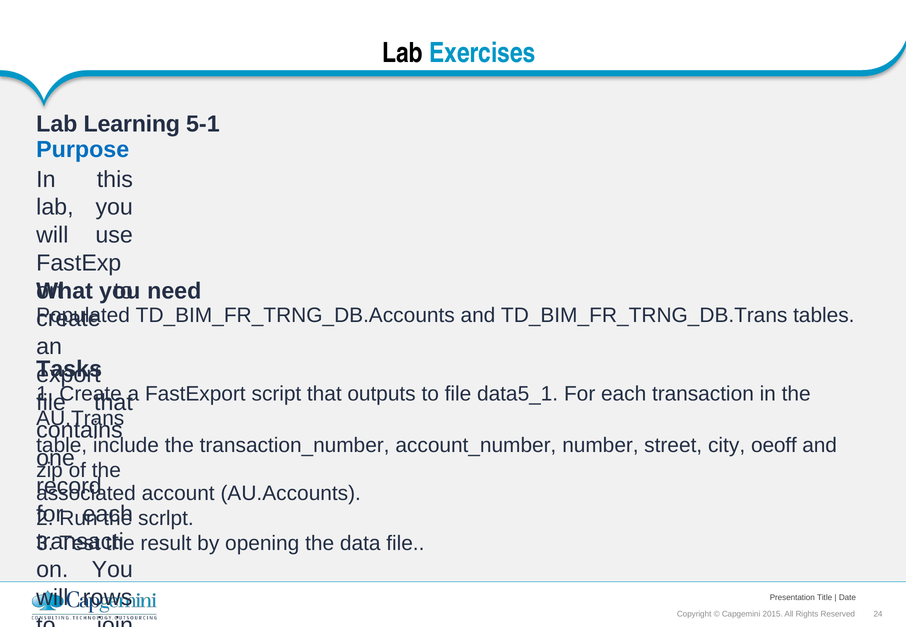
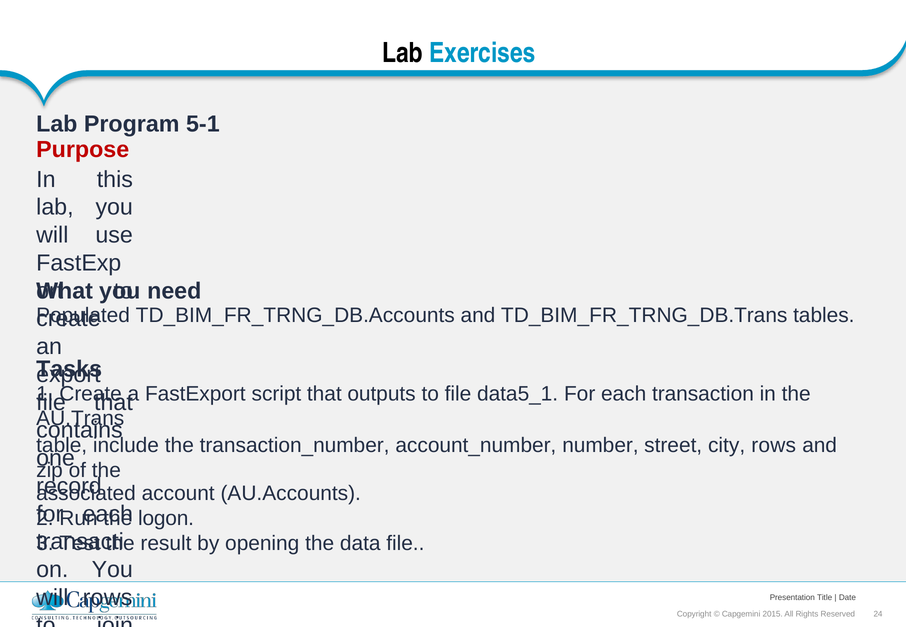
Learning: Learning -> Program (132, 124)
Purpose colour: blue -> red (83, 150)
city oeoff: oeoff -> rows (774, 445)
scrlpt: scrlpt -> logon (166, 519)
